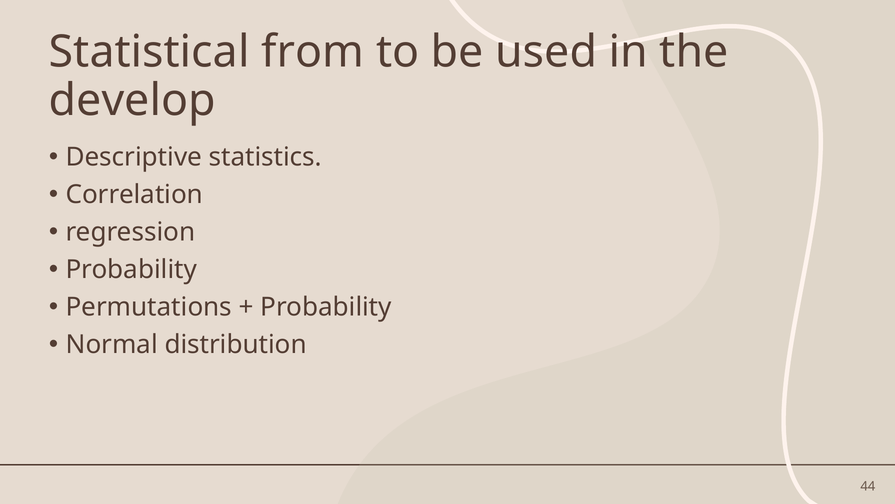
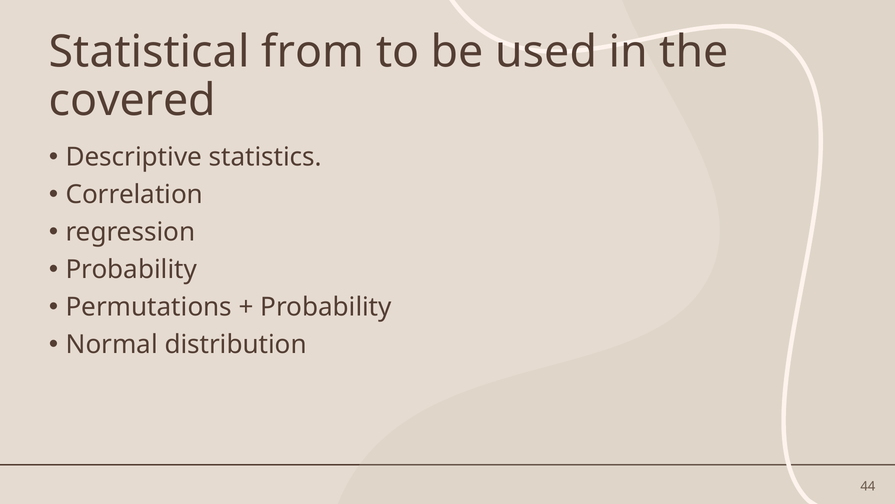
develop: develop -> covered (132, 100)
